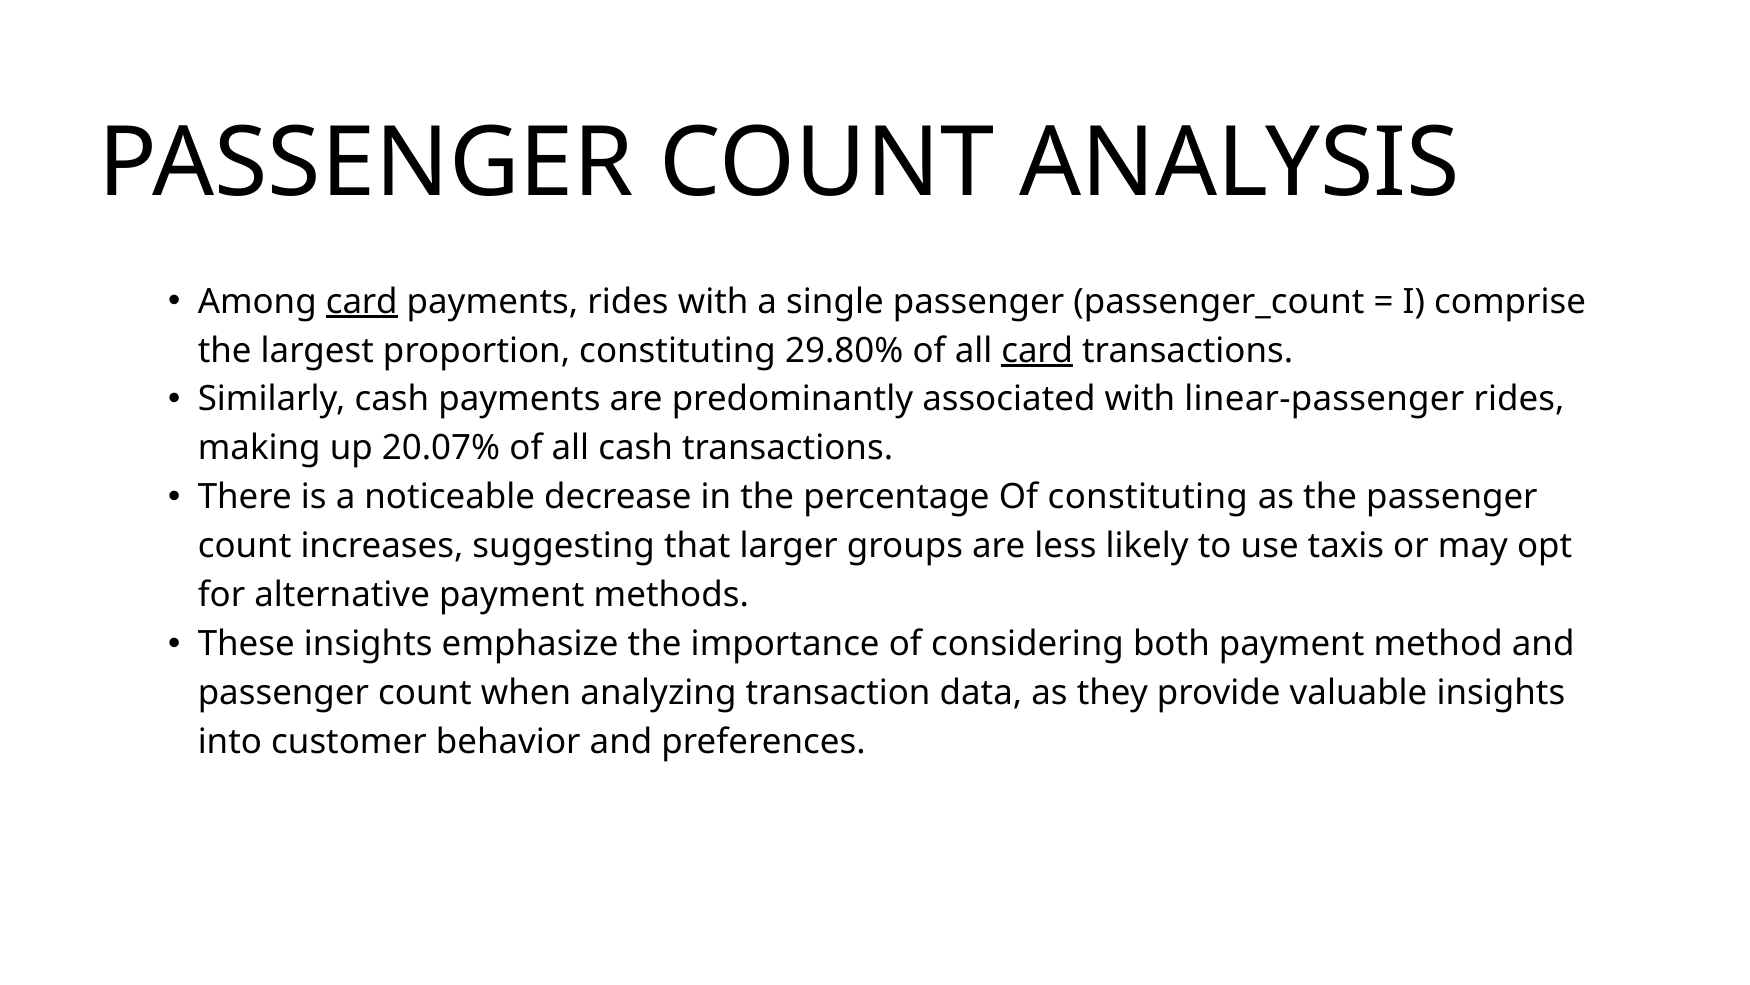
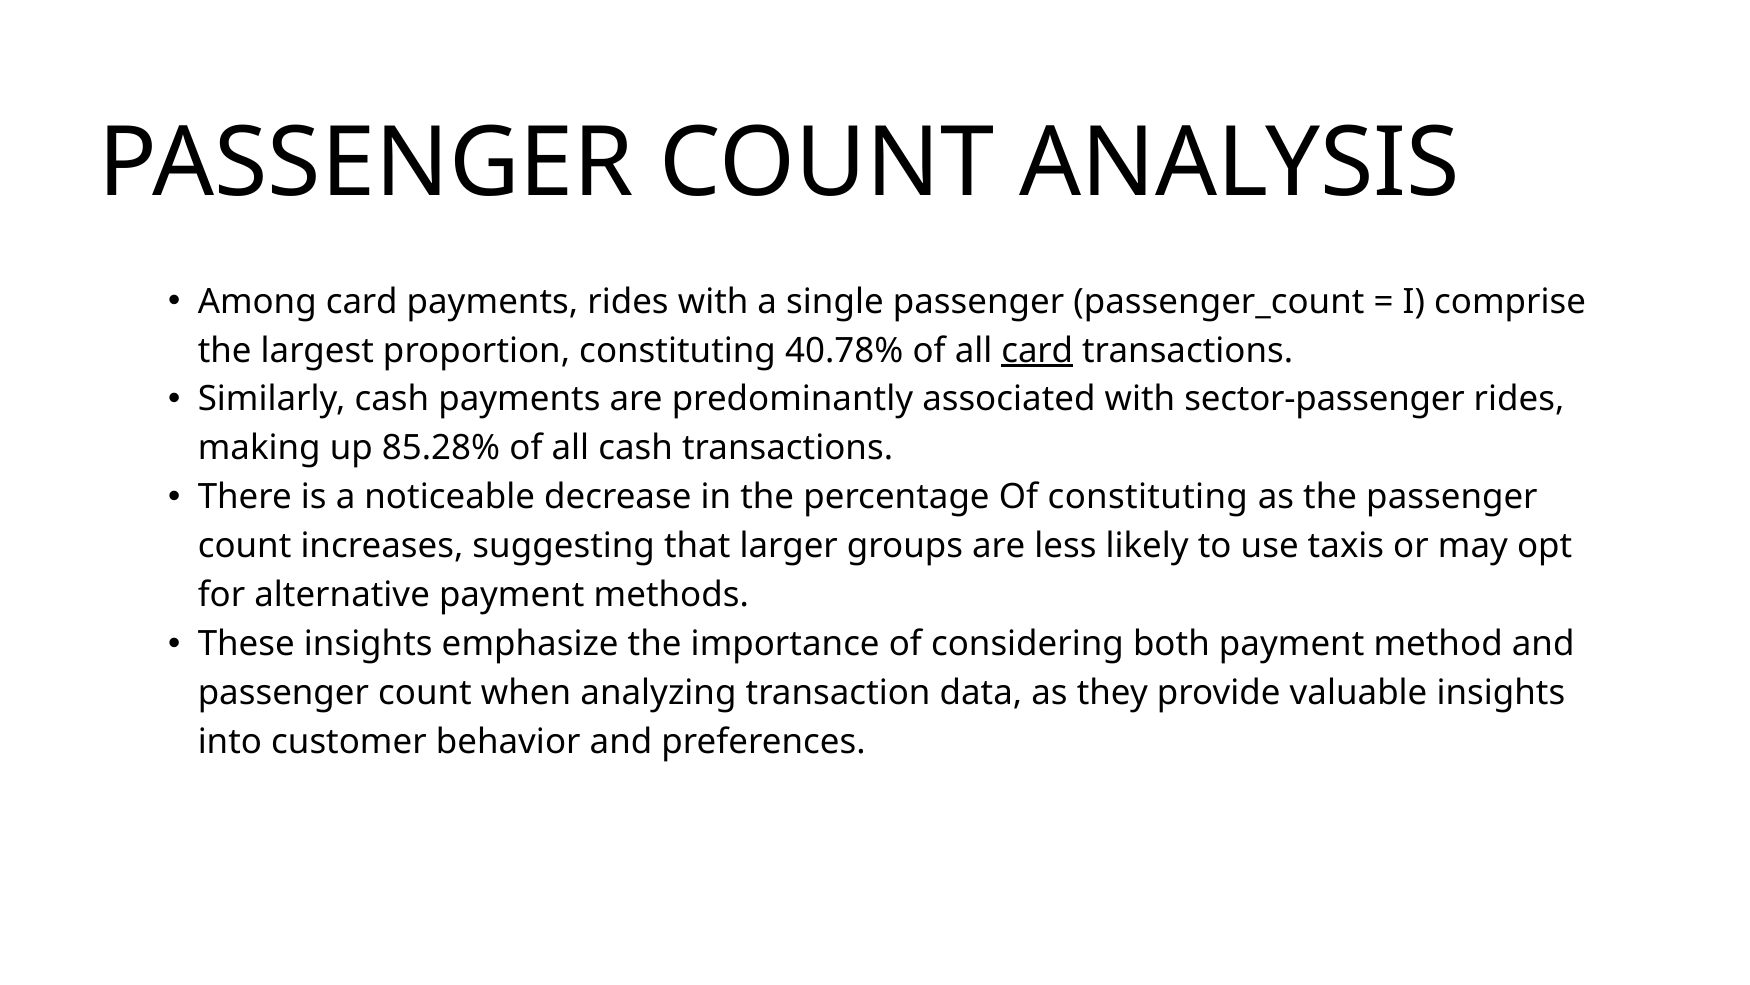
card underline: present -> none (362, 301)
29.80%: 29.80% -> 40.78% (844, 350)
linear-passenger: linear-passenger -> sector-passenger (1325, 399)
20.07%: 20.07% -> 85.28% (441, 448)
